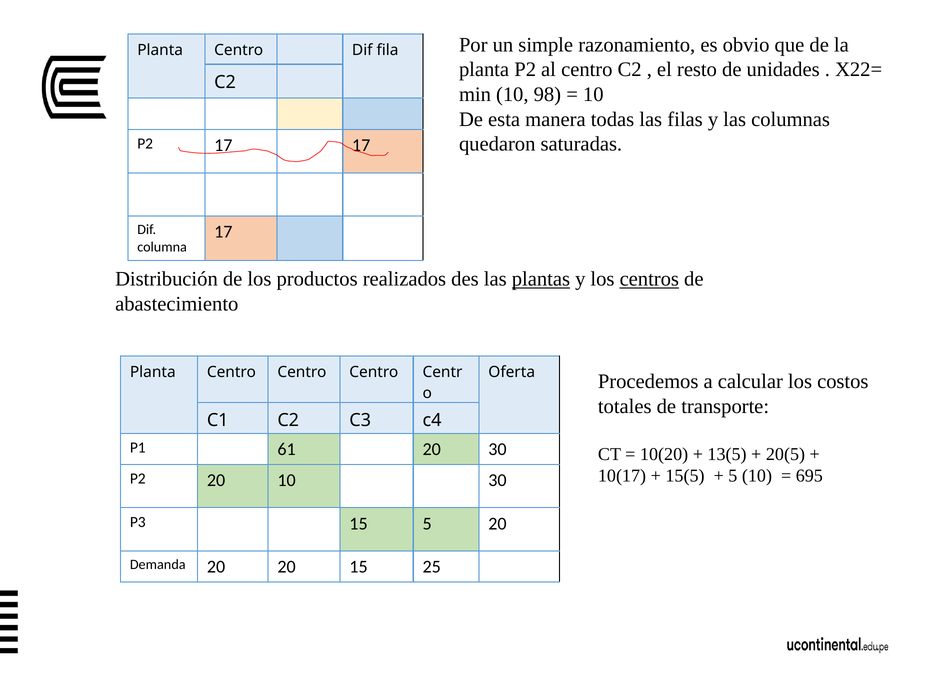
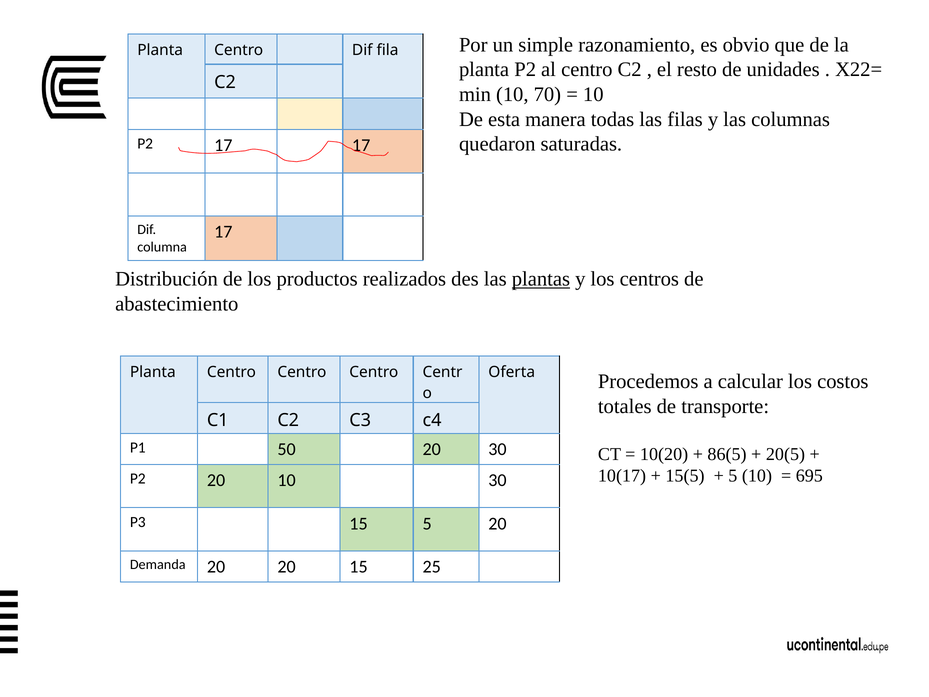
98: 98 -> 70 (547, 94)
centros underline: present -> none (649, 279)
61: 61 -> 50 (287, 449)
13(5: 13(5 -> 86(5 (727, 454)
